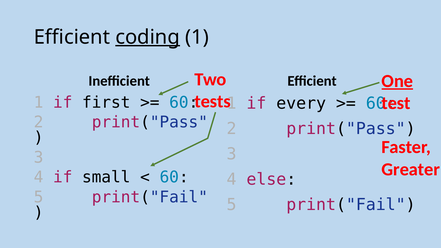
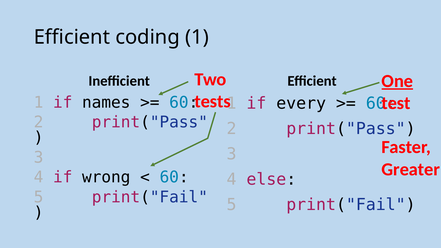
coding underline: present -> none (148, 37)
first: first -> names (106, 102)
small: small -> wrong (106, 177)
